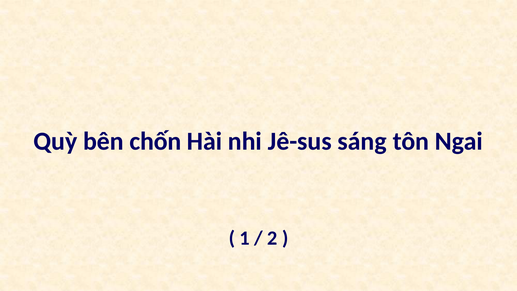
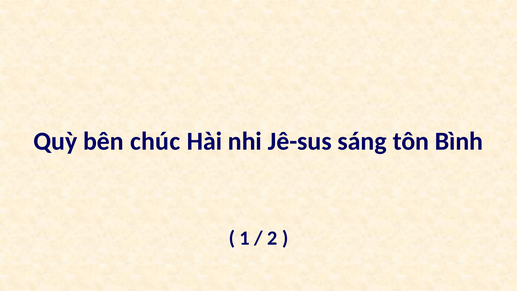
chốn: chốn -> chúc (155, 141)
Ngai: Ngai -> Bình (459, 141)
